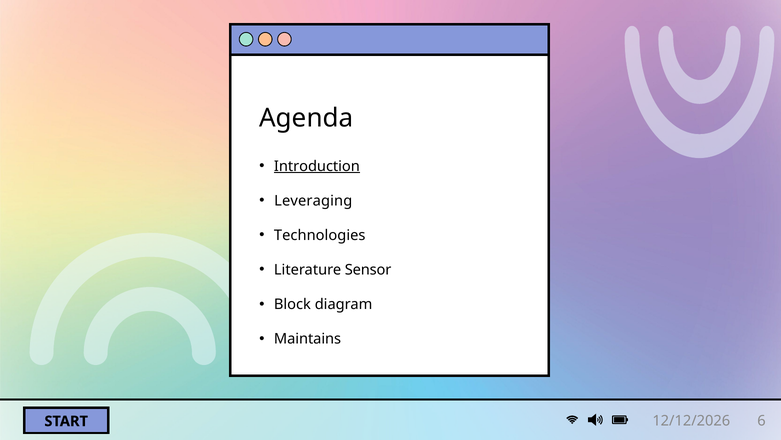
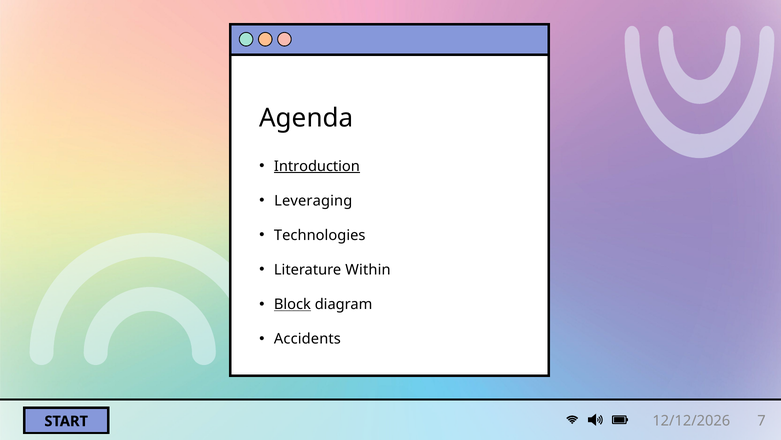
Sensor: Sensor -> Within (368, 269)
Block underline: none -> present (292, 304)
Maintains: Maintains -> Accidents (307, 338)
6: 6 -> 7 (762, 420)
